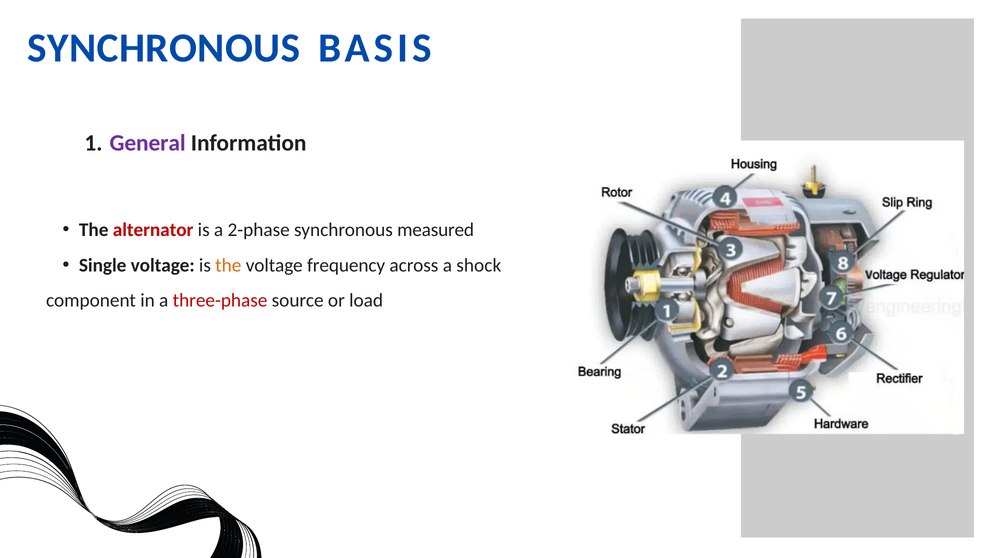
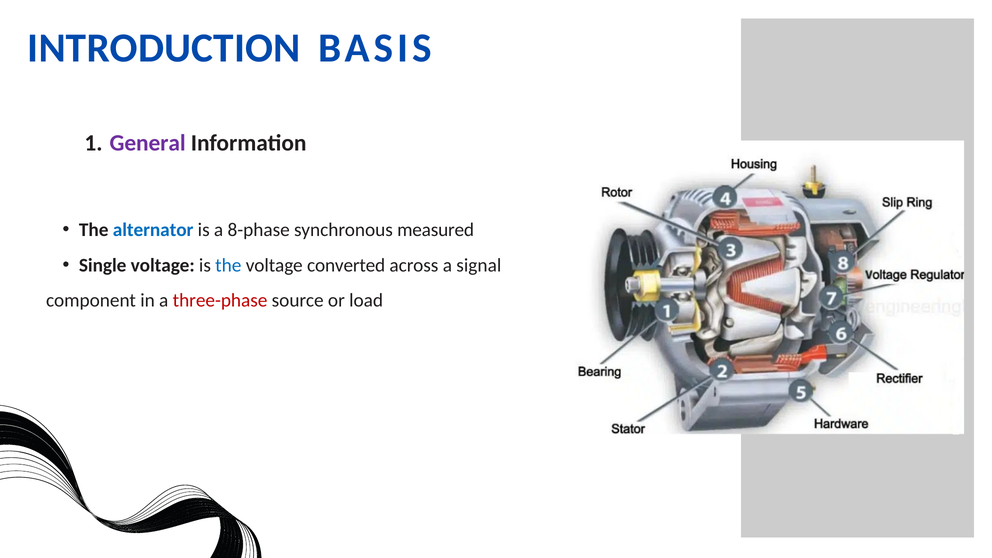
SYNCHRONOUS: SYNCHRONOUS -> INTRODUCTION (164, 48)
alternator colour: red -> blue (153, 230)
2-phase: 2-phase -> 8-phase (259, 230)
the colour: orange -> blue (228, 265)
frequency: frequency -> converted (346, 265)
shock: shock -> signal (479, 265)
